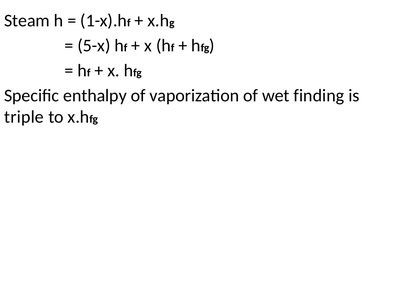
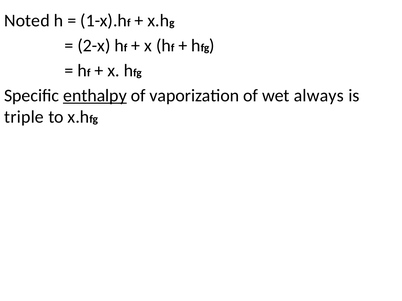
Steam: Steam -> Noted (27, 21)
5-x: 5-x -> 2-x (94, 46)
enthalpy underline: none -> present (95, 96)
finding: finding -> always (319, 96)
